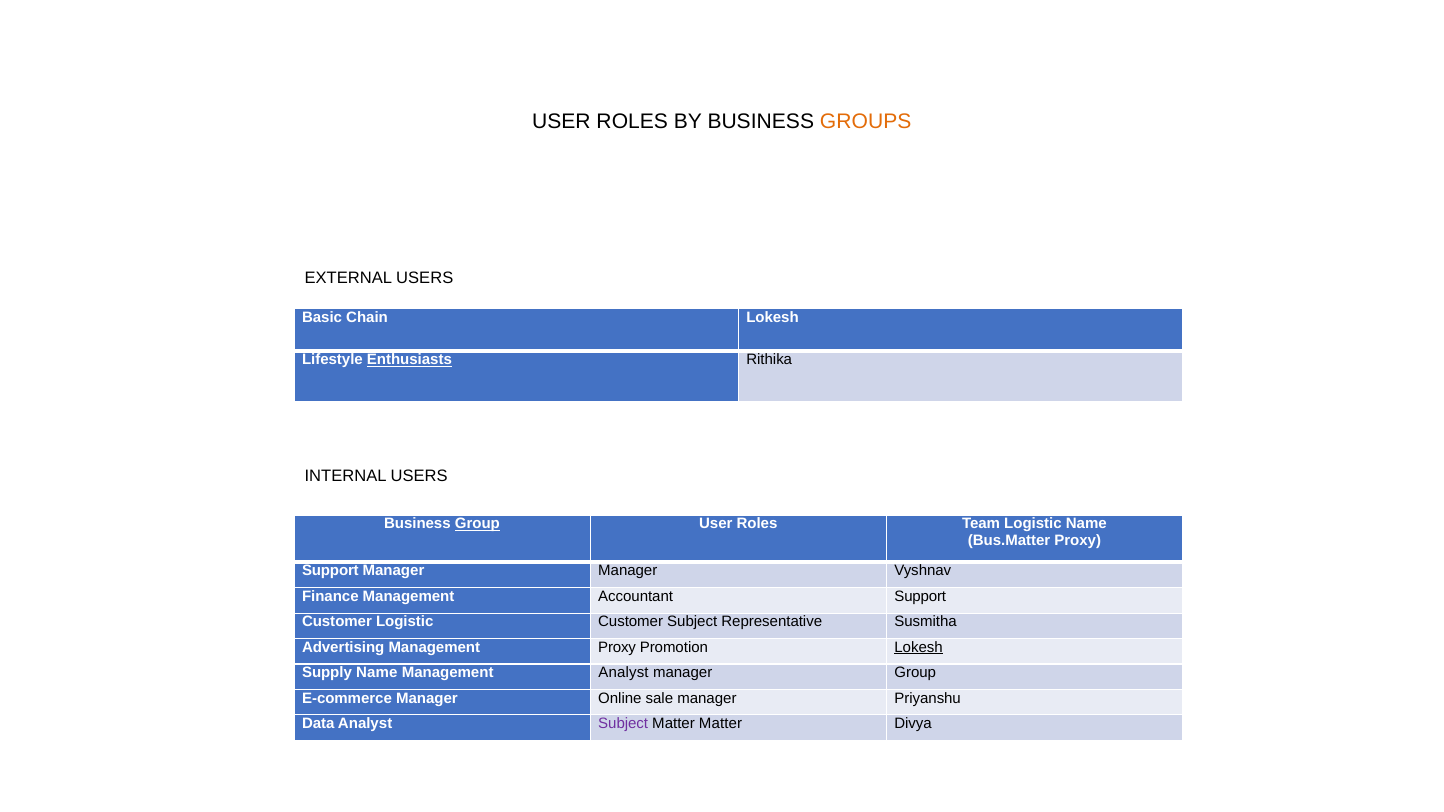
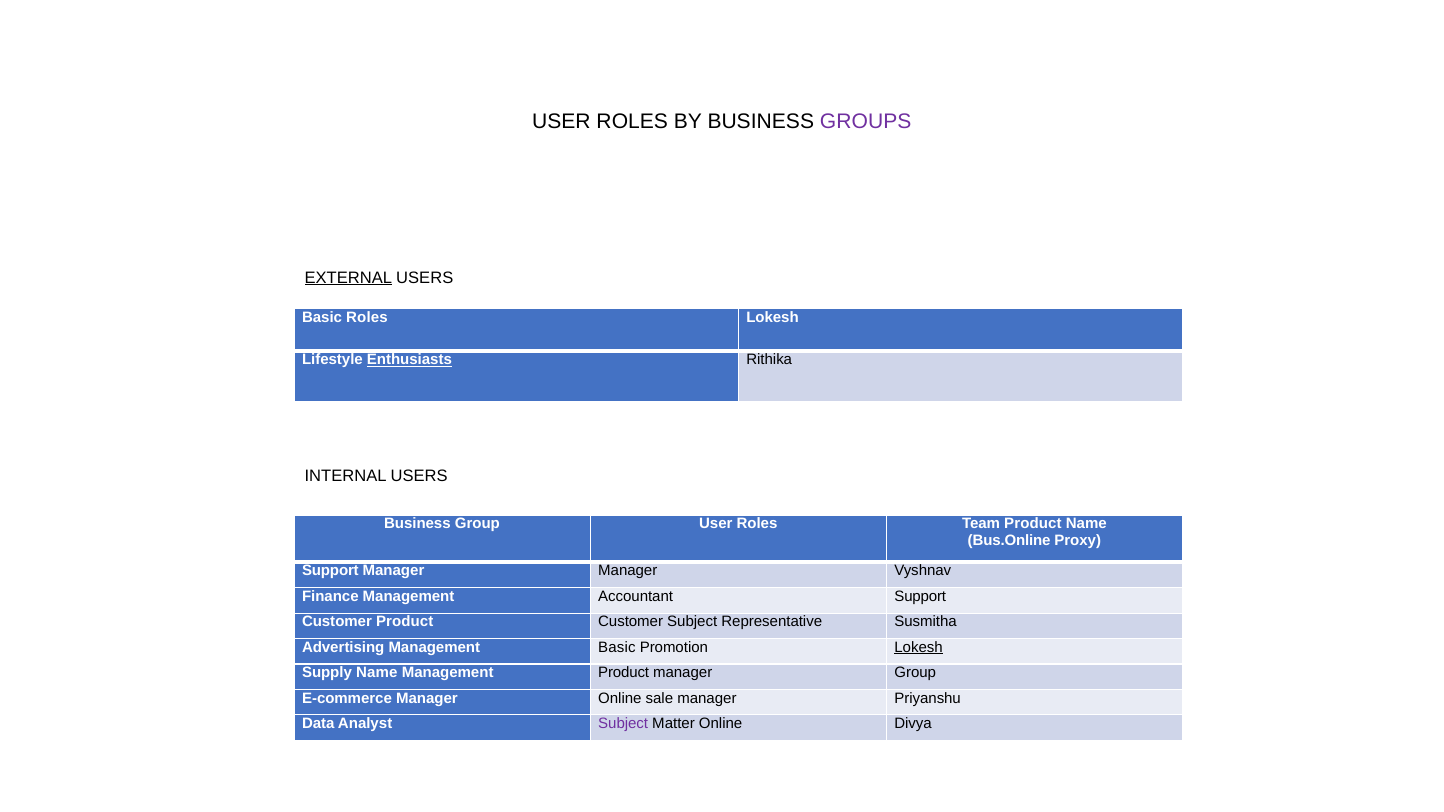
GROUPS colour: orange -> purple (866, 122)
EXTERNAL underline: none -> present (348, 278)
Basic Chain: Chain -> Roles (367, 317)
Group underline: present -> none (477, 524)
Team Logistic: Logistic -> Product (1033, 524)
Bus.Matter: Bus.Matter -> Bus.Online (1009, 541)
Customer Logistic: Logistic -> Product (405, 622)
Management Proxy: Proxy -> Basic (617, 647)
Management Analyst: Analyst -> Product (624, 673)
Matter Matter: Matter -> Online (721, 724)
